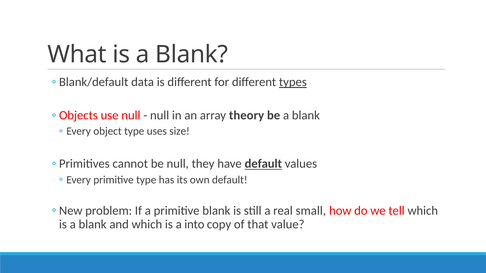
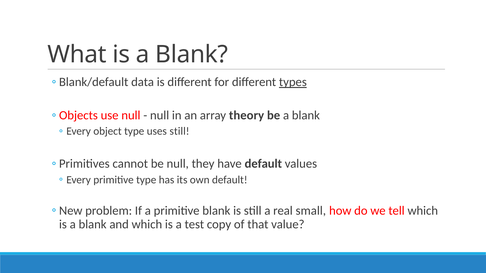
uses size: size -> still (179, 131)
default underline: present -> none (263, 164)
into: into -> test (194, 225)
